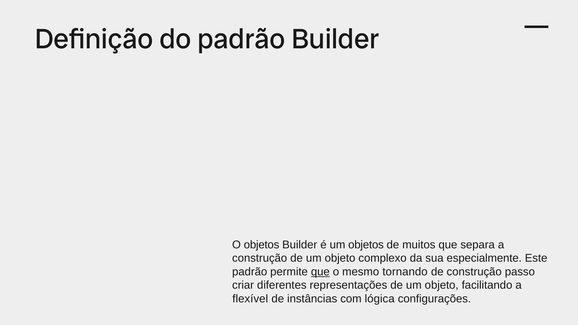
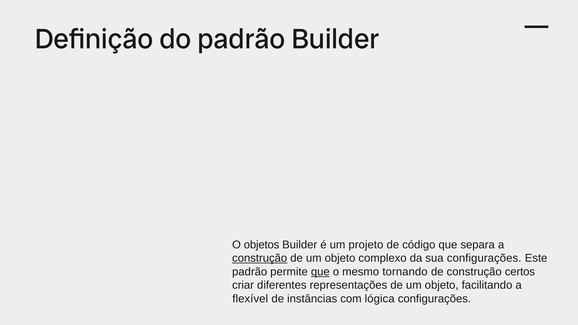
um objetos: objetos -> projeto (366, 245)
muitos: muitos -> código (419, 245)
construção underline: none -> present (260, 258)
sua especialmente: especialmente -> configurações (484, 258)
passo: passo -> certos (520, 272)
